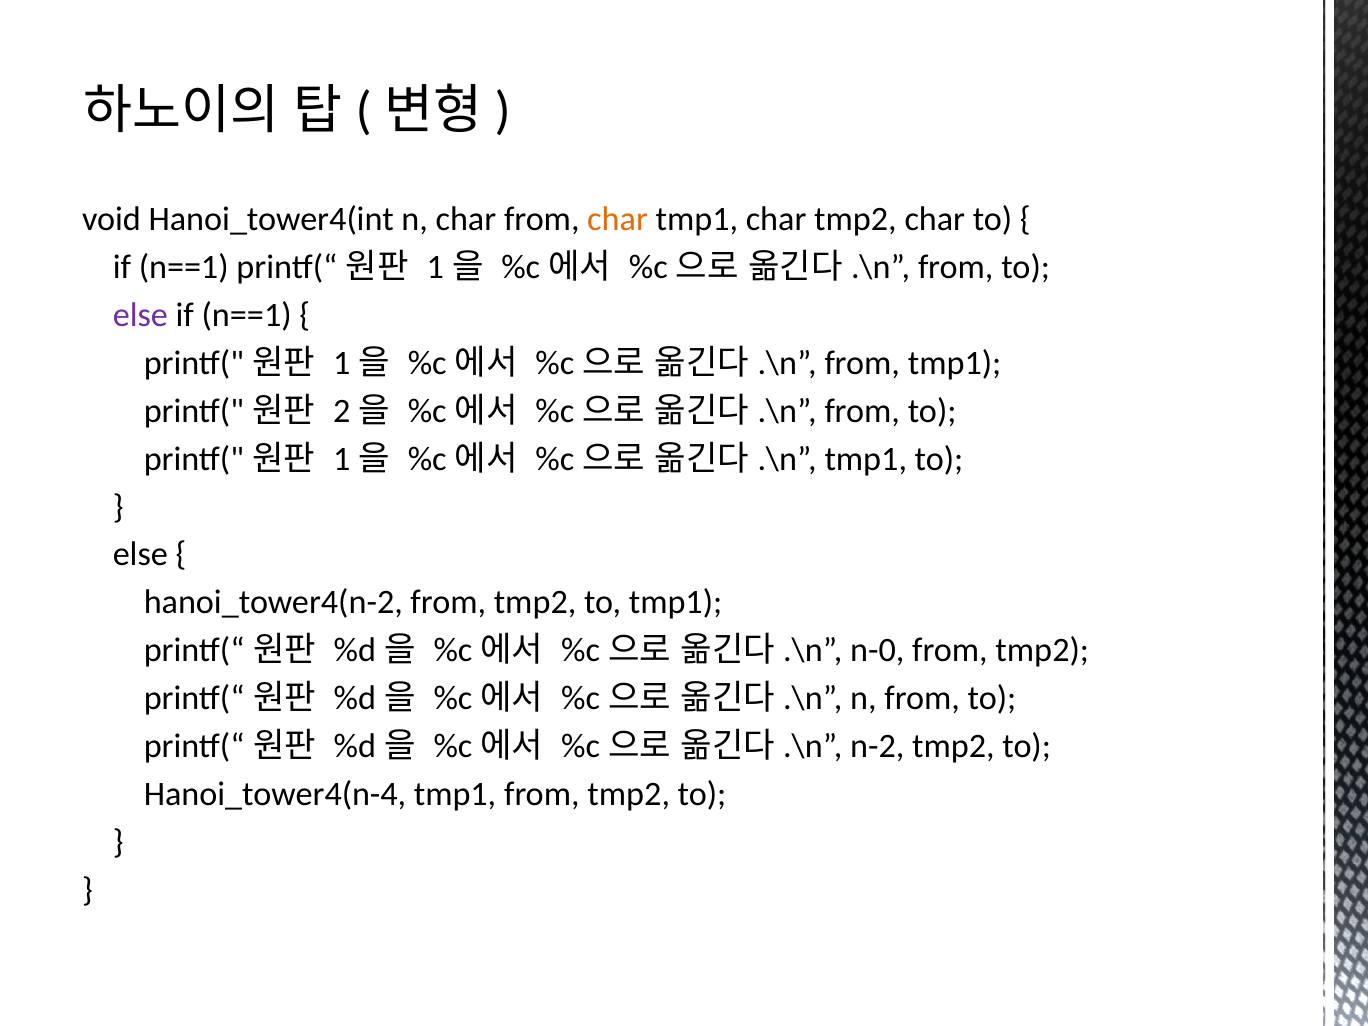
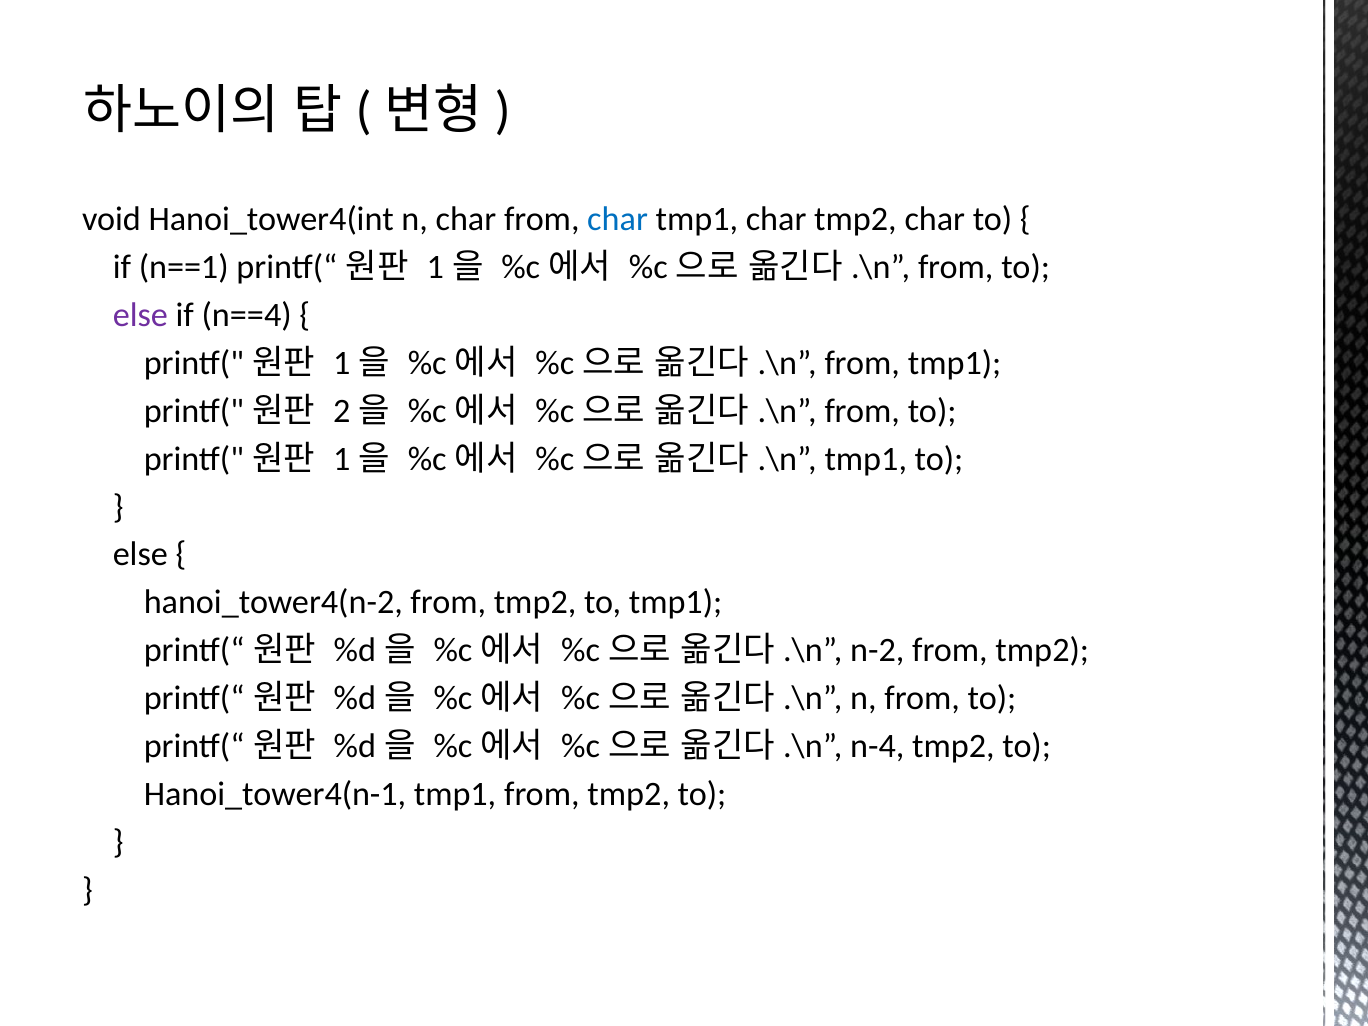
char colour: orange -> blue (618, 220)
n==1: n==1 -> n==4 (247, 315)
n-0: n-0 -> n-2 (877, 650)
n-2: n-2 -> n-4 (877, 746)
Hanoi_tower4(n-4: Hanoi_tower4(n-4 -> Hanoi_tower4(n-1 (275, 794)
